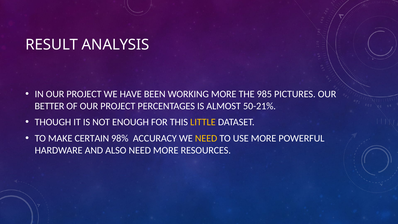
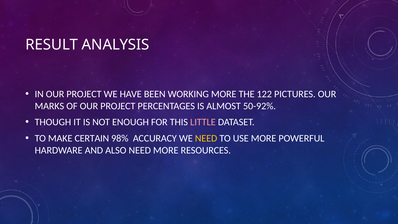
985: 985 -> 122 (264, 94)
BETTER: BETTER -> MARKS (49, 106)
50-21%: 50-21% -> 50-92% (259, 106)
LITTLE colour: yellow -> pink (203, 122)
